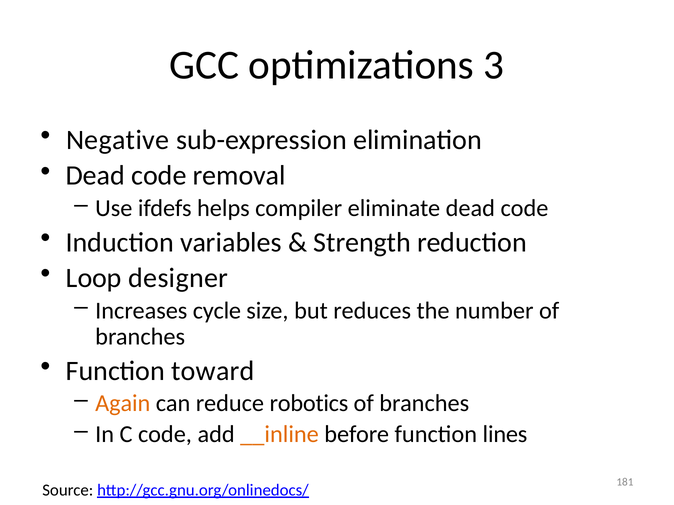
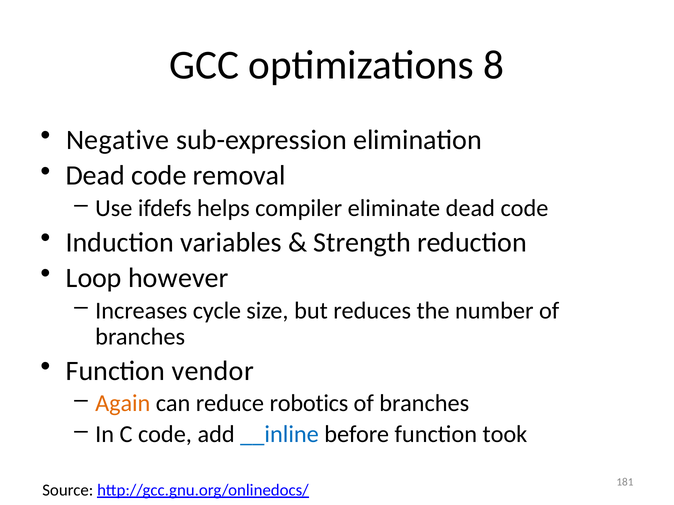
3: 3 -> 8 (494, 65)
designer: designer -> however (178, 278)
toward: toward -> vendor (213, 371)
__inline colour: orange -> blue (280, 435)
lines: lines -> took (505, 435)
